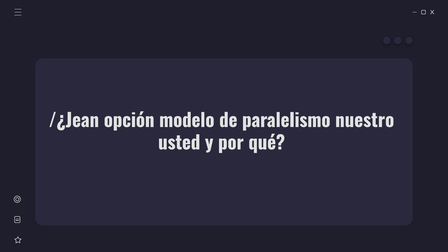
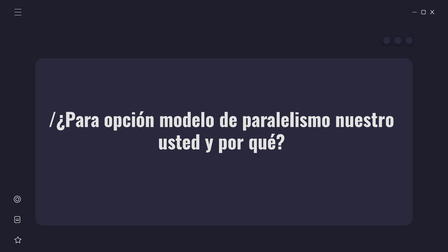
/¿Jean: /¿Jean -> /¿Para (74, 121)
